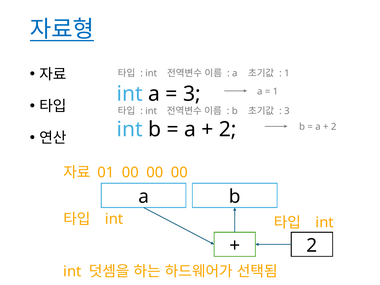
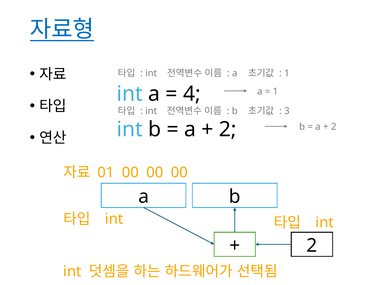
3: 3 -> 4 (192, 94)
